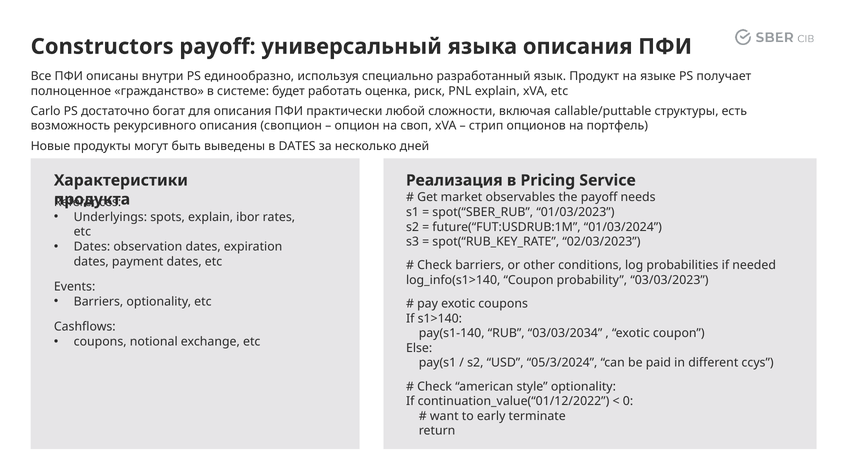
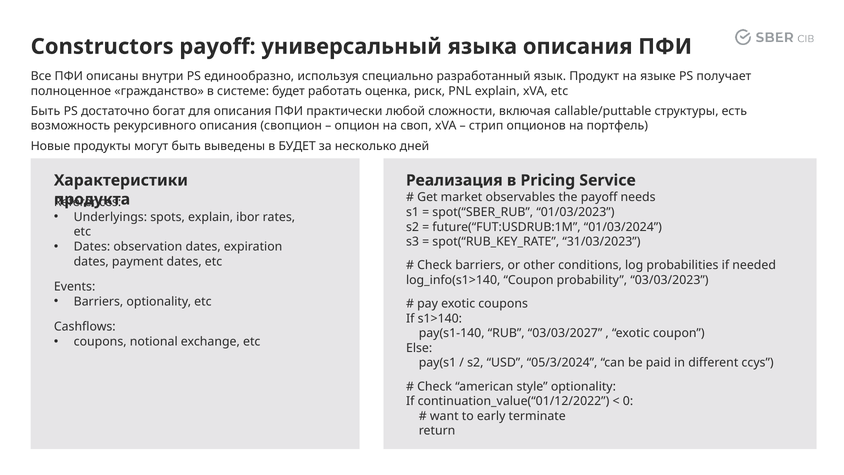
Carlo: Carlo -> Быть (45, 111)
в DATES: DATES -> БУДЕТ (297, 146)
02/03/2023: 02/03/2023 -> 31/03/2023 (601, 242)
03/03/2034: 03/03/2034 -> 03/03/2027 (565, 333)
